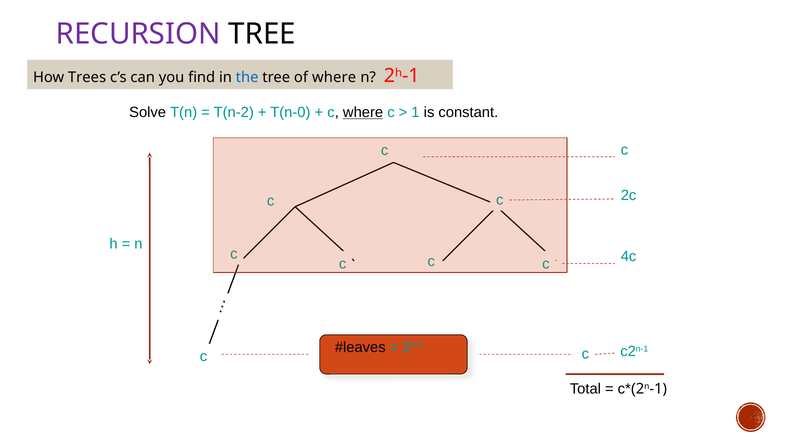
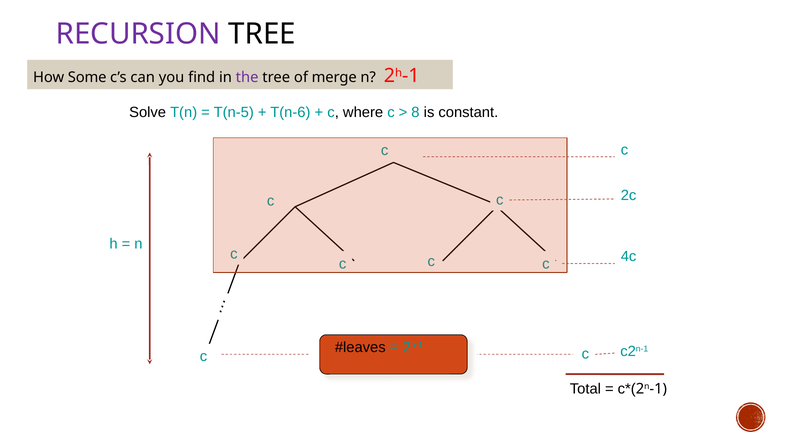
Trees: Trees -> Some (87, 77)
the colour: blue -> purple (247, 77)
of where: where -> merge (334, 77)
T(n-2: T(n-2 -> T(n-5 (234, 112)
T(n-0: T(n-0 -> T(n-6 (290, 112)
where underline: present -> none (363, 112)
1: 1 -> 8 (415, 112)
